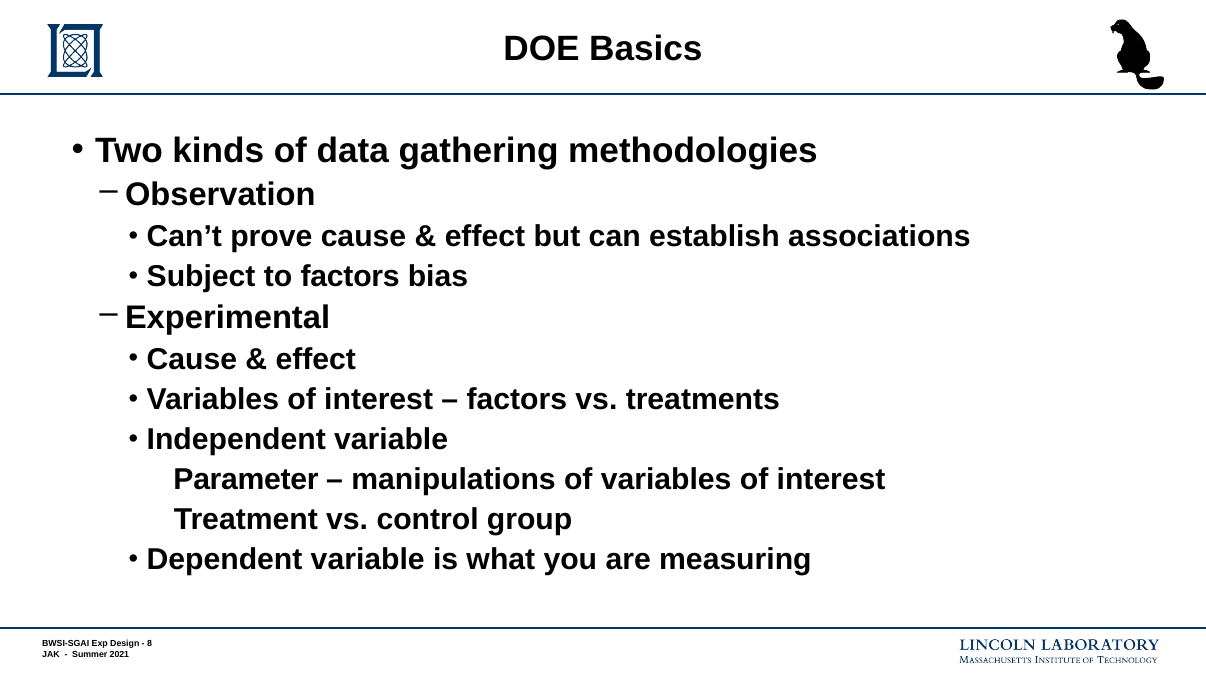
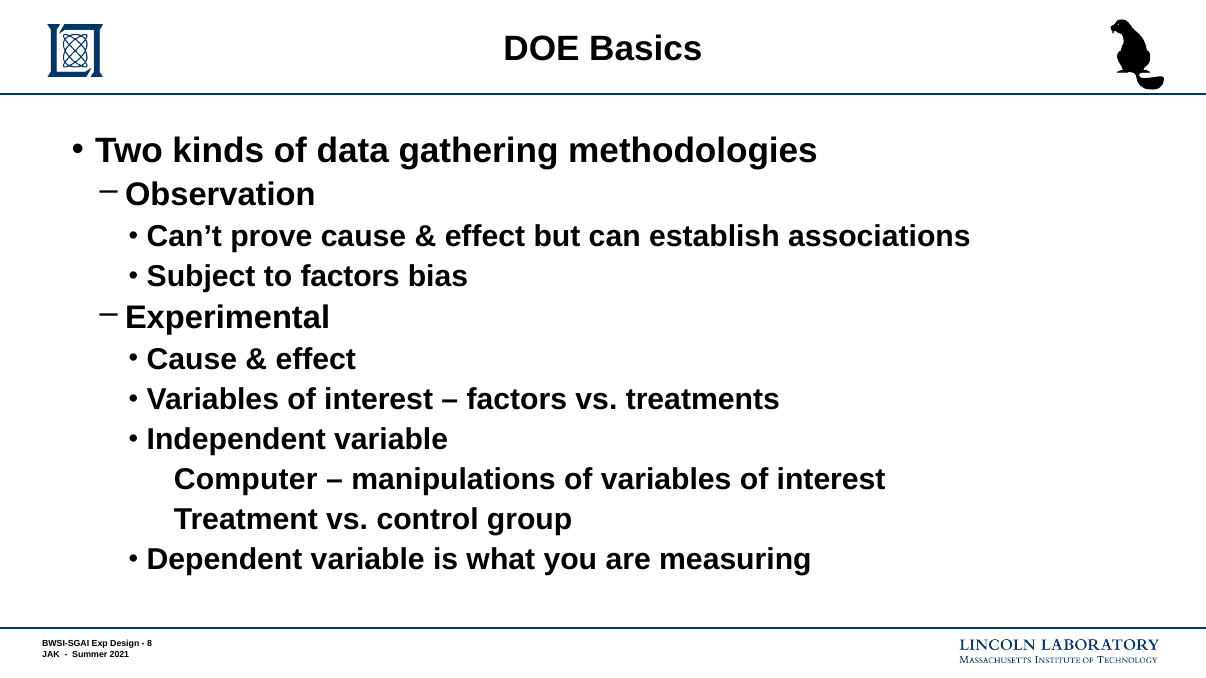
Parameter: Parameter -> Computer (246, 480)
